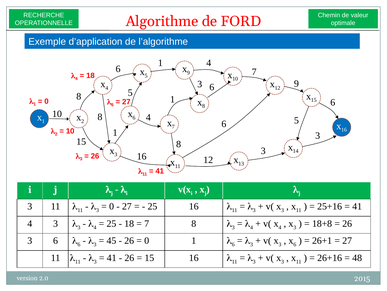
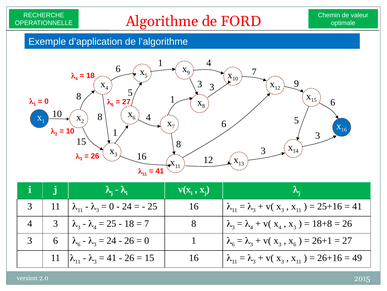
6: 6 -> 3 (212, 87)
27: 27 -> 24 (127, 206)
45: 45 -> 24 (111, 240)
48: 48 -> 49 (357, 257)
